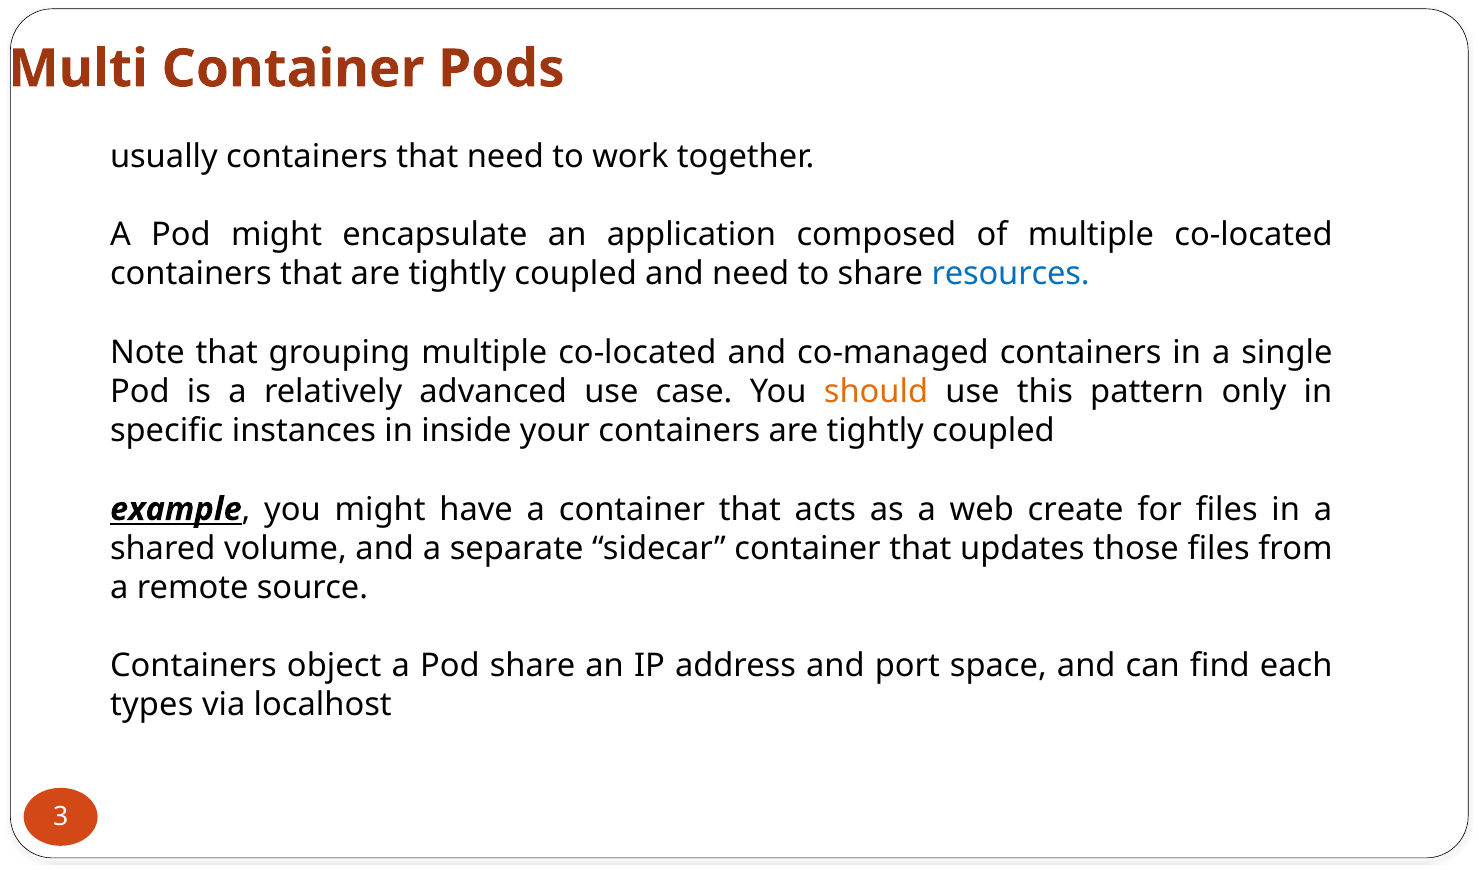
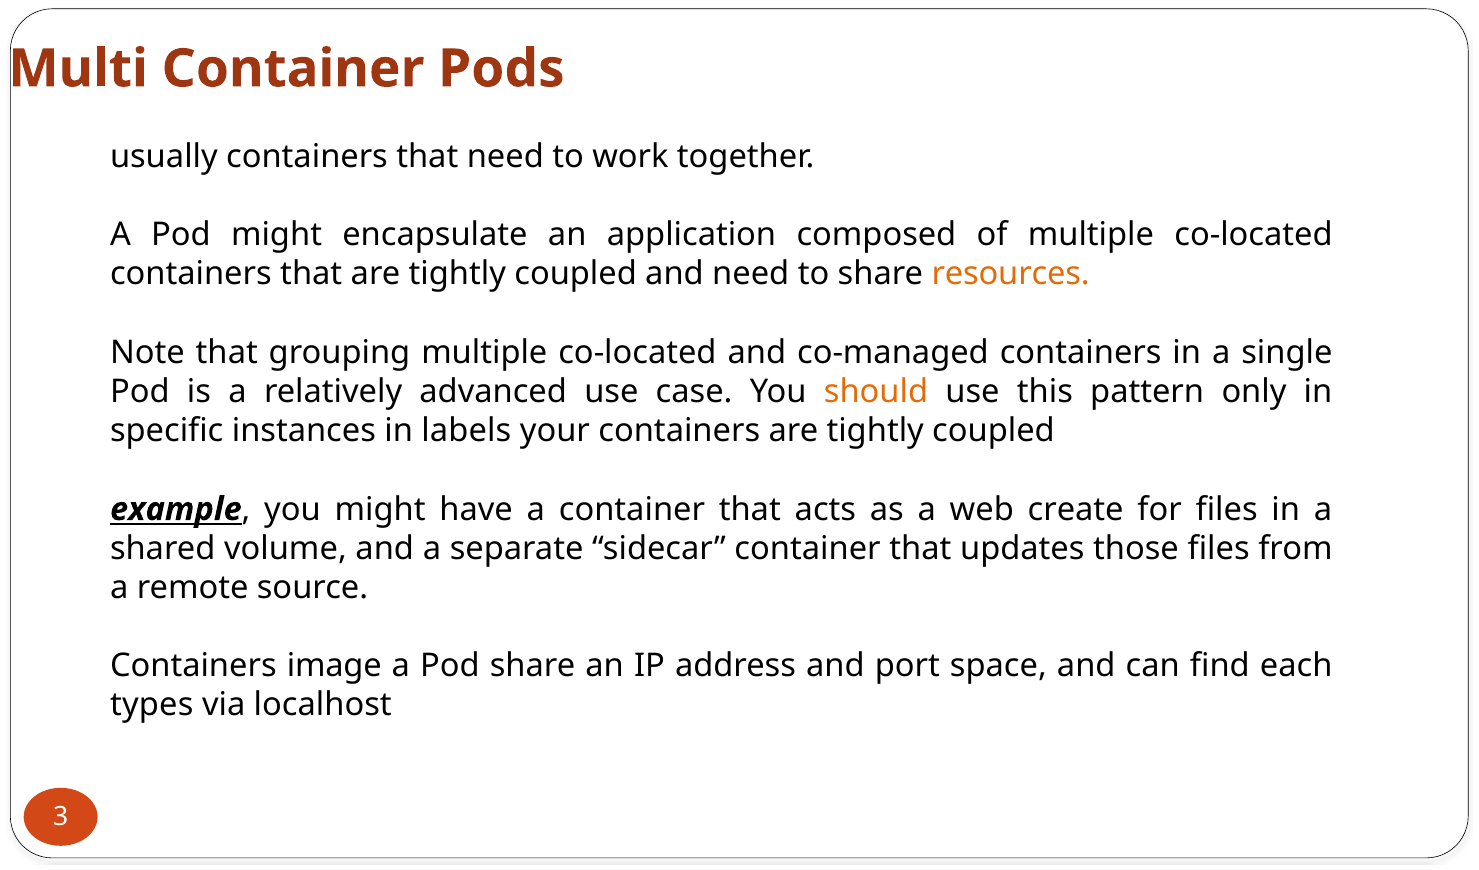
resources colour: blue -> orange (1011, 274)
inside: inside -> labels (466, 431)
object: object -> image (334, 666)
